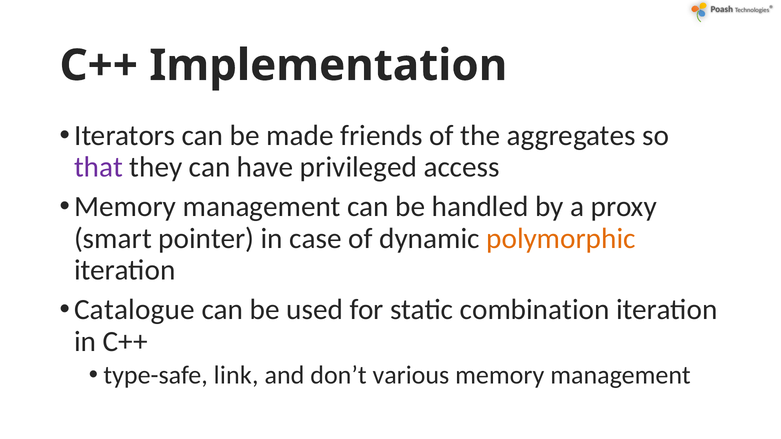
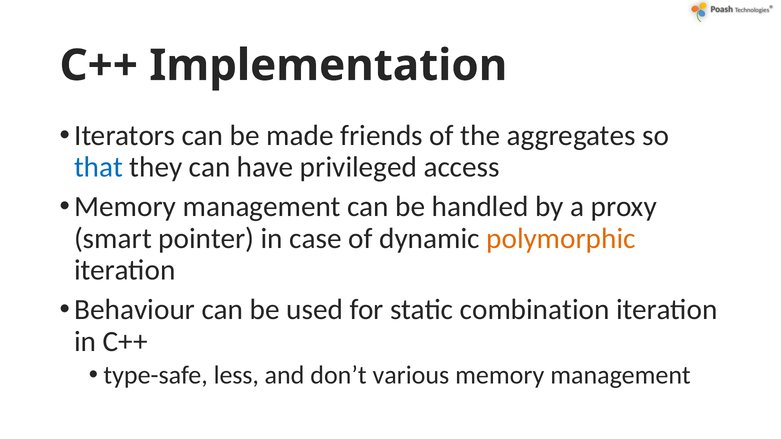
that colour: purple -> blue (99, 167)
Catalogue: Catalogue -> Behaviour (135, 310)
link: link -> less (236, 376)
